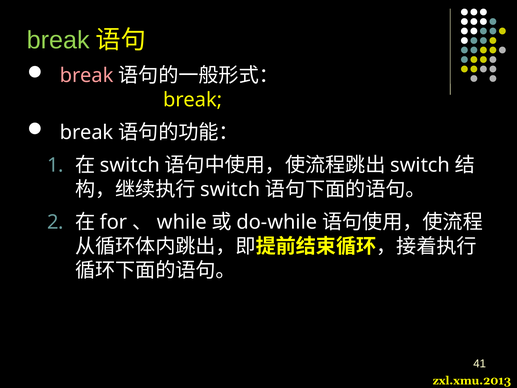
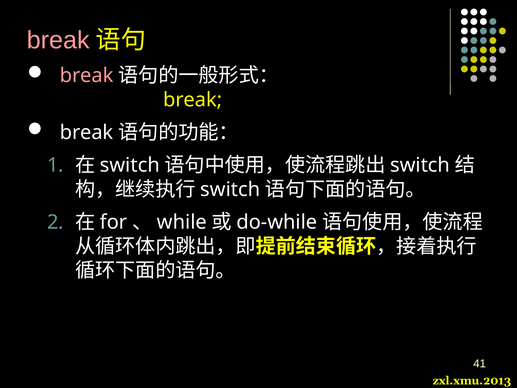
break colour: light green -> pink (58, 40)
